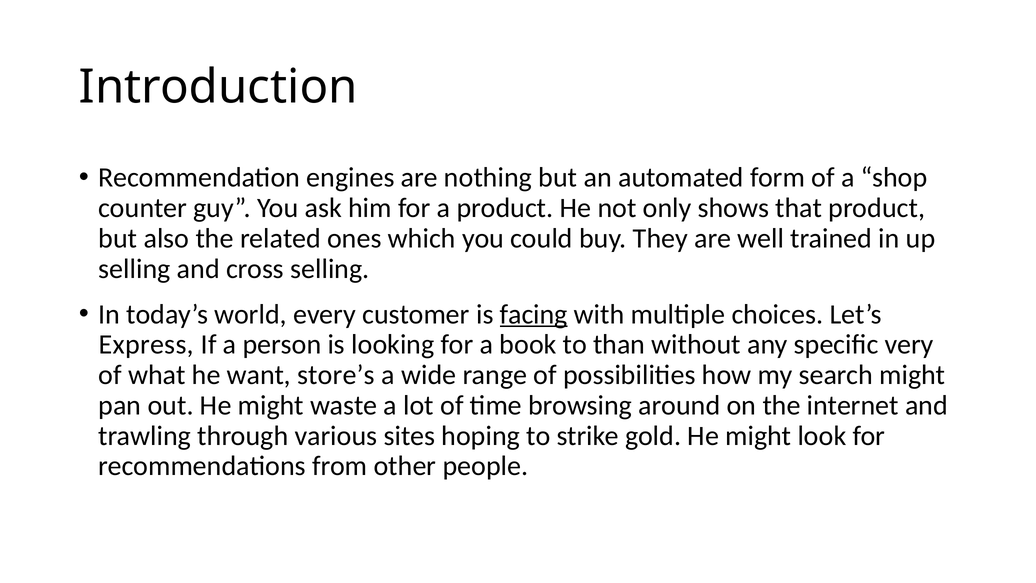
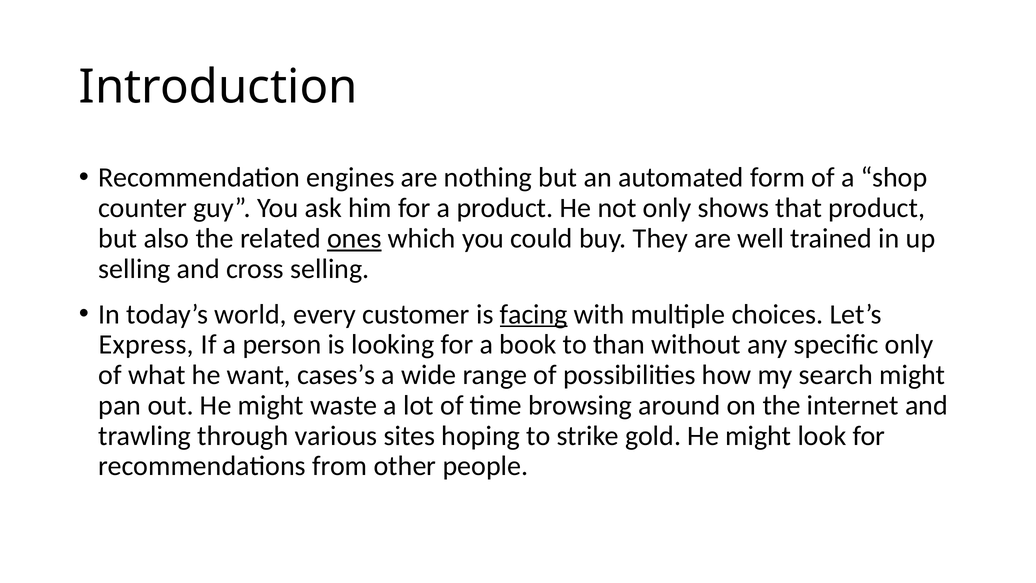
ones underline: none -> present (354, 238)
specific very: very -> only (909, 344)
store’s: store’s -> cases’s (336, 375)
